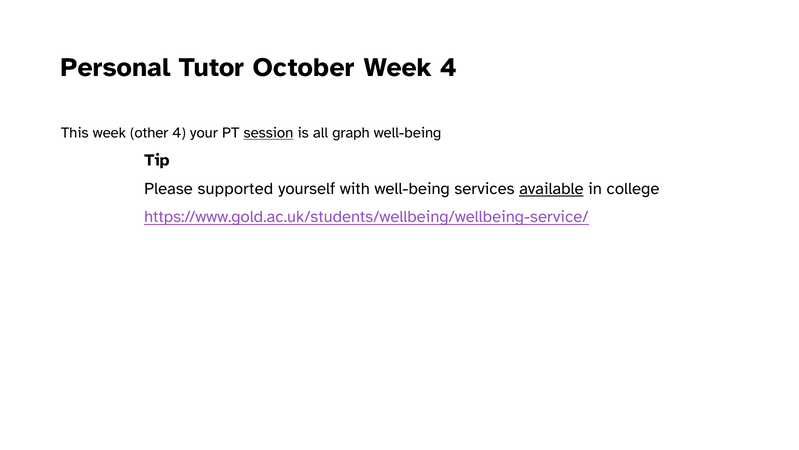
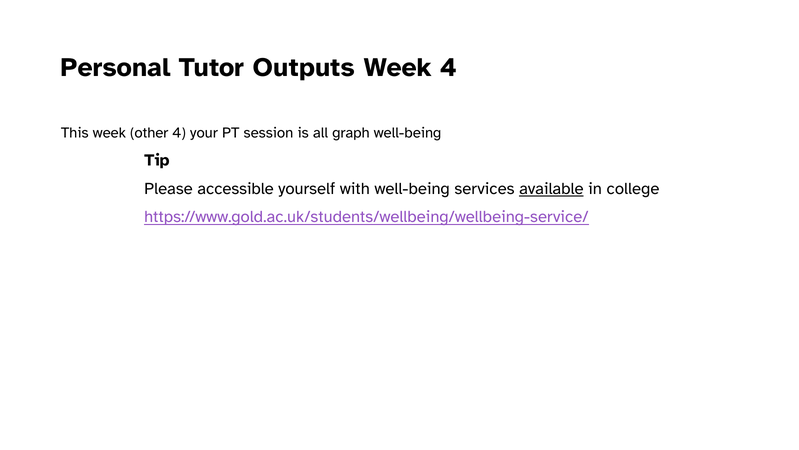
October: October -> Outputs (304, 67)
session underline: present -> none (269, 133)
supported: supported -> accessible (236, 188)
